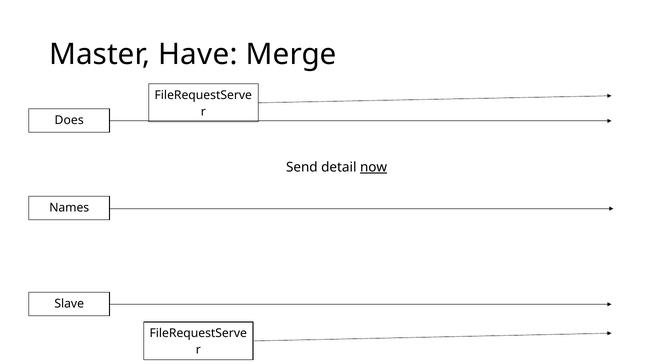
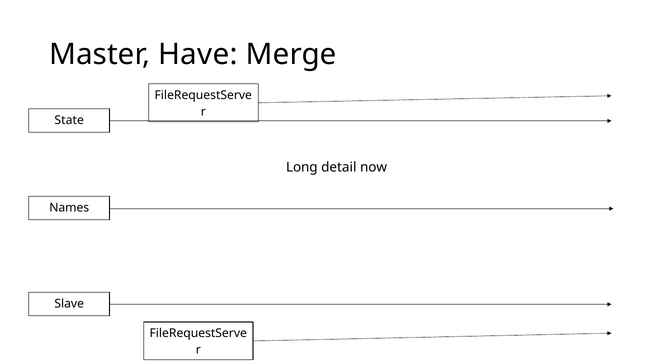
Does: Does -> State (69, 120)
Send: Send -> Long (302, 167)
now underline: present -> none (374, 167)
